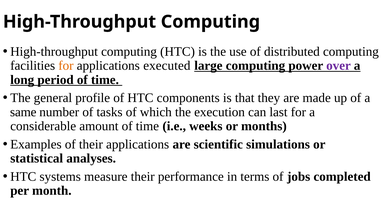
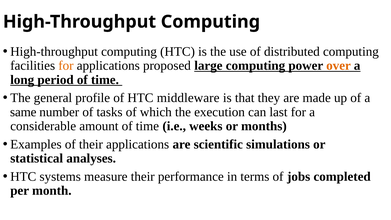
executed: executed -> proposed (167, 66)
over colour: purple -> orange (339, 66)
components: components -> middleware (188, 98)
